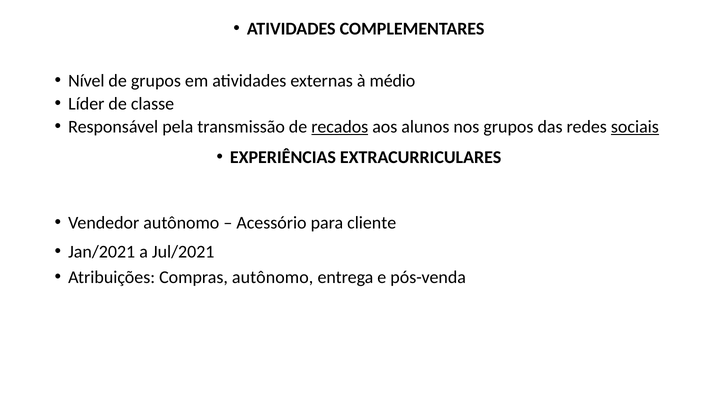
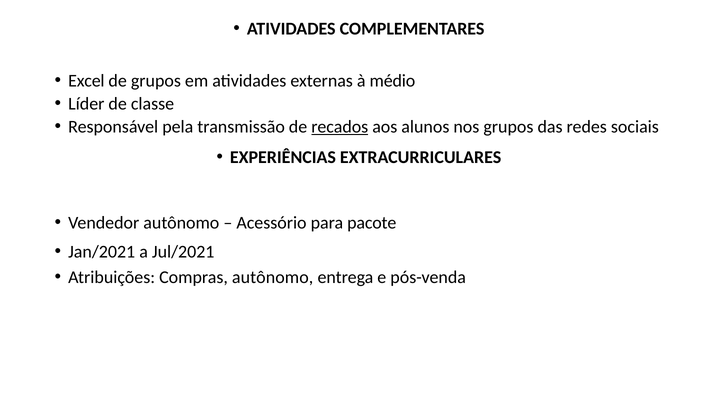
Nível: Nível -> Excel (86, 81)
sociais underline: present -> none (635, 127)
cliente: cliente -> pacote (372, 223)
